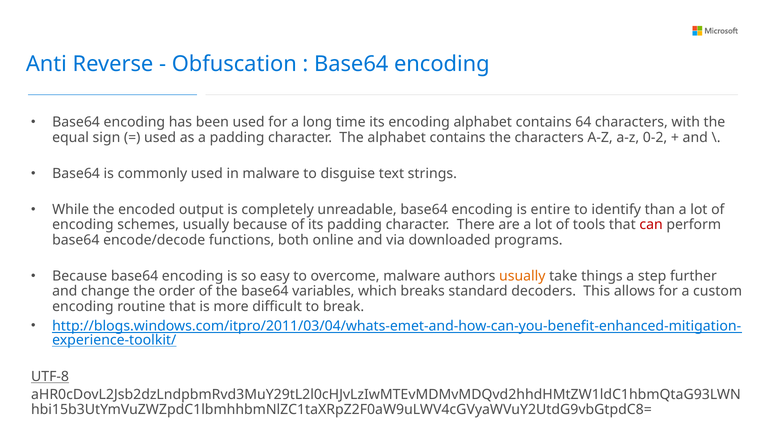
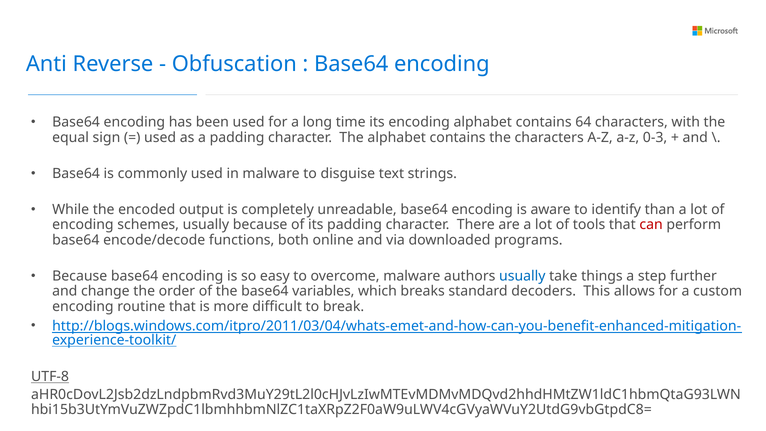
0-2: 0-2 -> 0-3 (655, 137)
entire: entire -> aware (551, 210)
usually colour: orange -> blue (522, 276)
